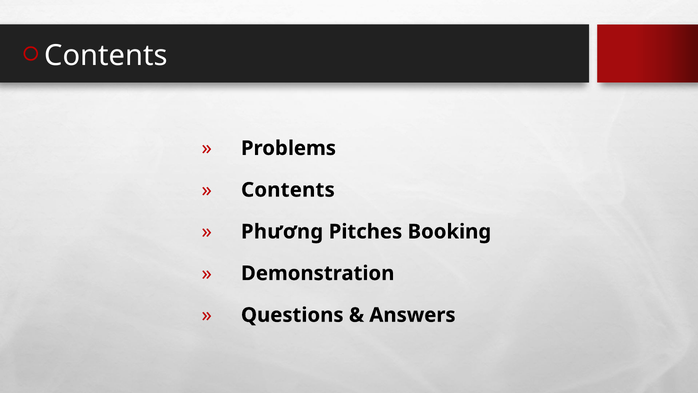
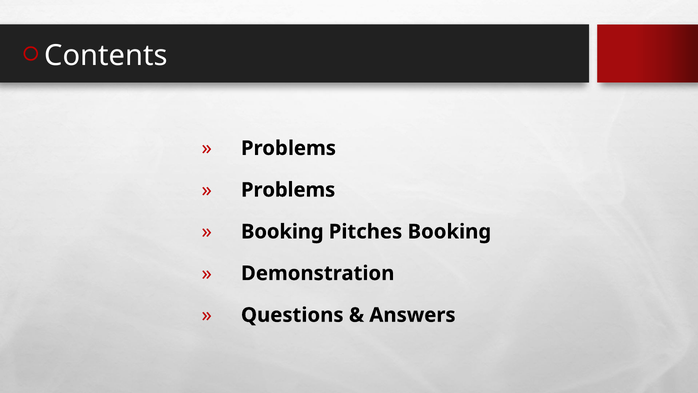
Contents: Contents -> Problems (288, 190)
Phương: Phương -> Booking (282, 231)
